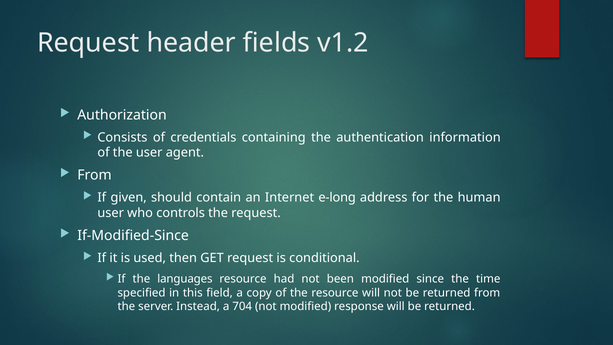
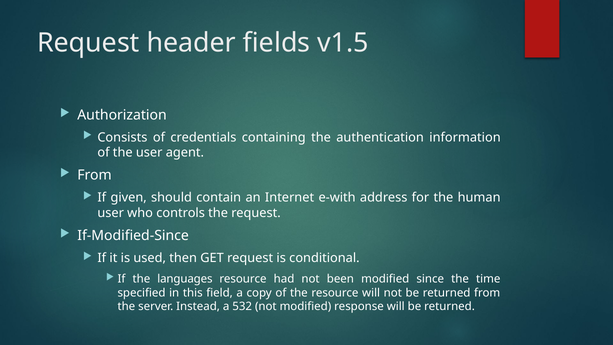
v1.2: v1.2 -> v1.5 (343, 43)
e-long: e-long -> e-with (337, 198)
704: 704 -> 532 (242, 306)
